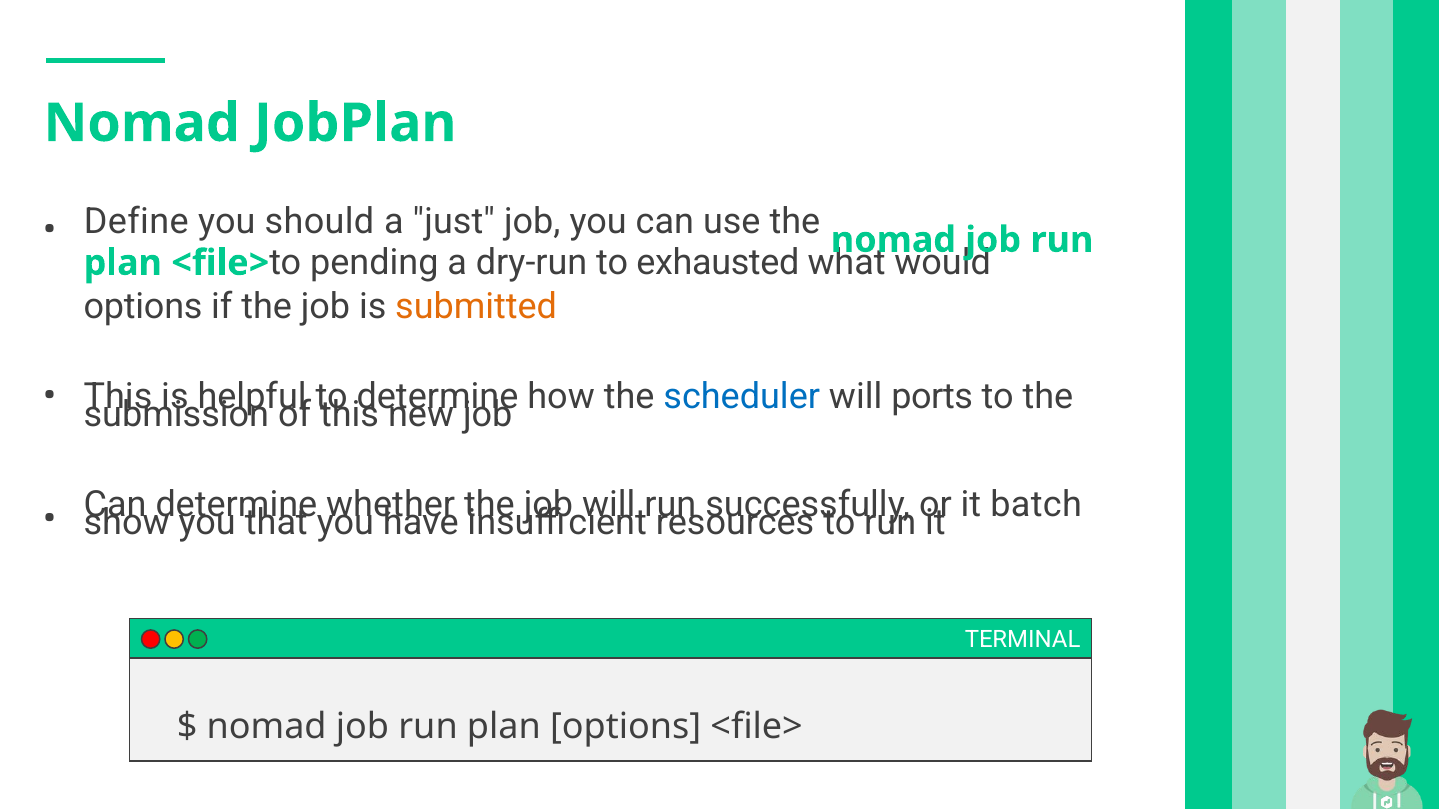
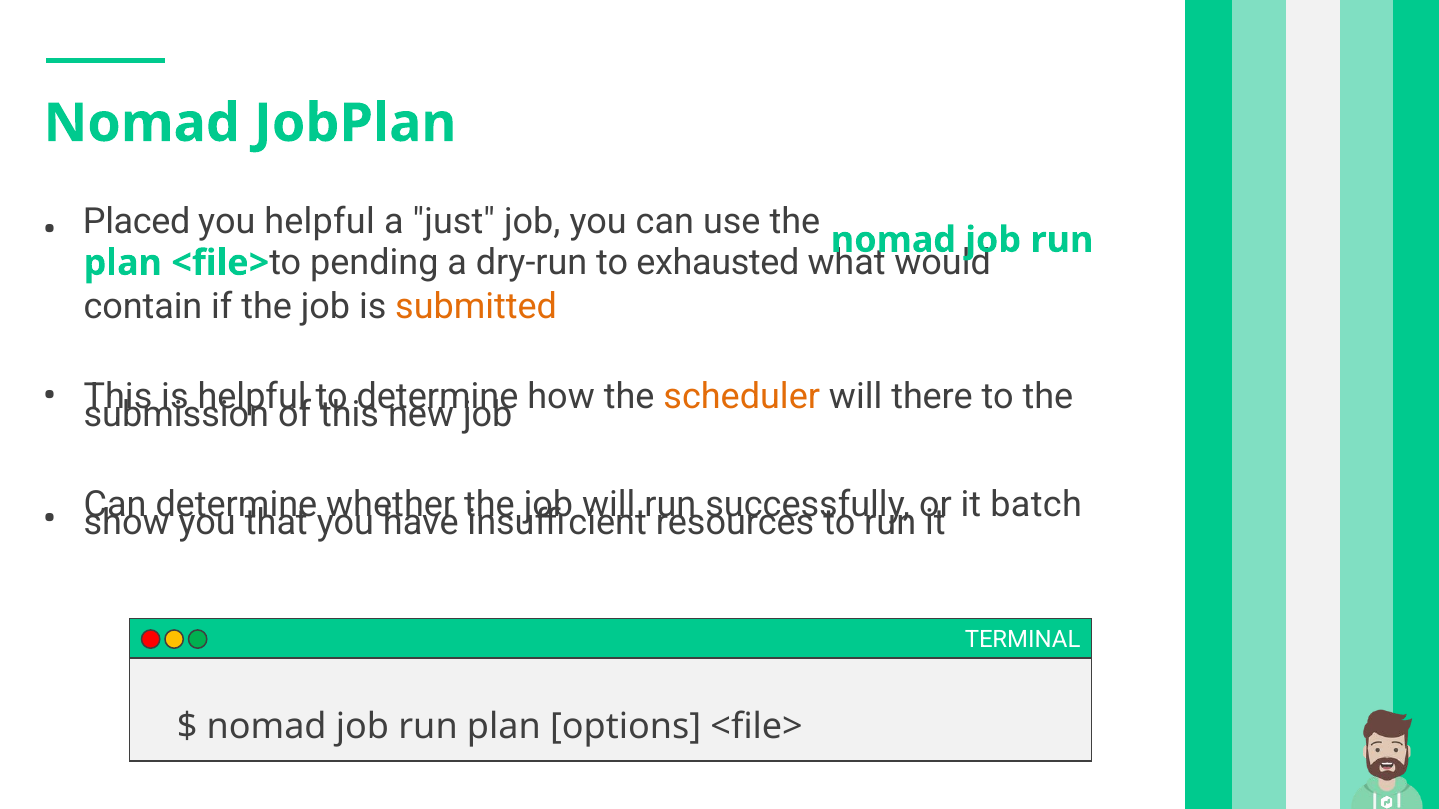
Define: Define -> Placed (137, 222)
you should: should -> helpful (320, 222)
options: options -> contain (143, 307)
scheduler colour: blue -> orange (742, 397)
ports: ports -> there (932, 397)
